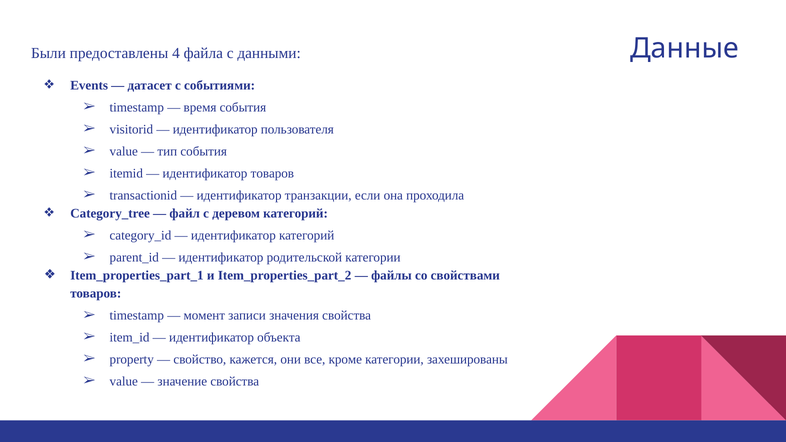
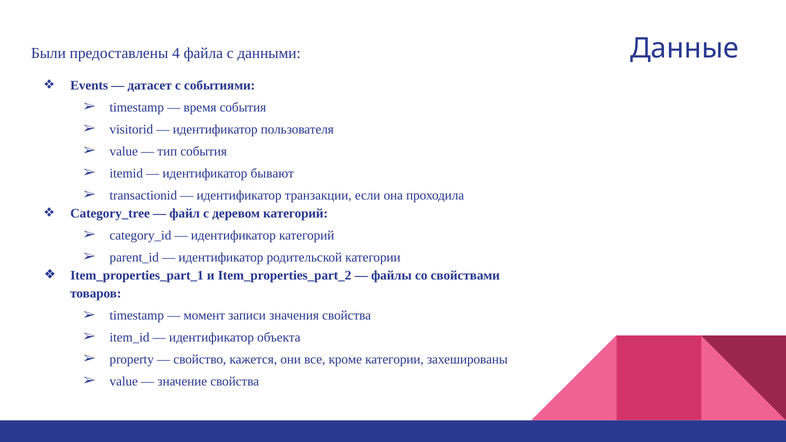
идентификатор товаров: товаров -> бывают (272, 173)
